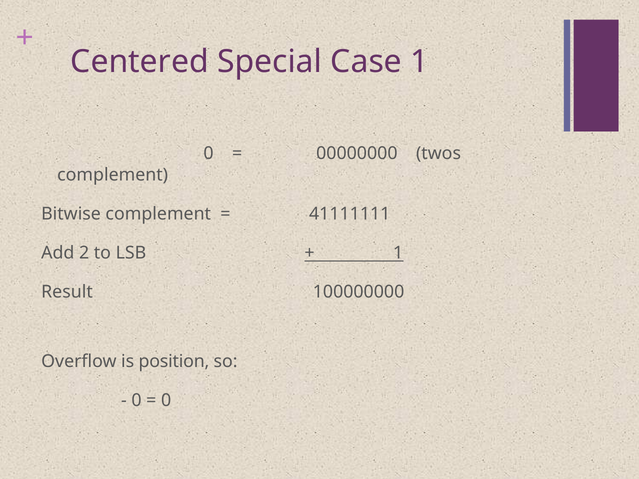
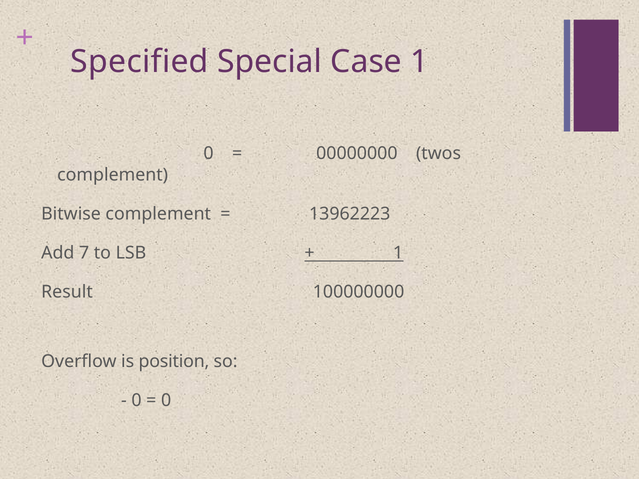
Centered: Centered -> Specified (139, 62)
41111111: 41111111 -> 13962223 (350, 214)
2: 2 -> 7 (84, 253)
